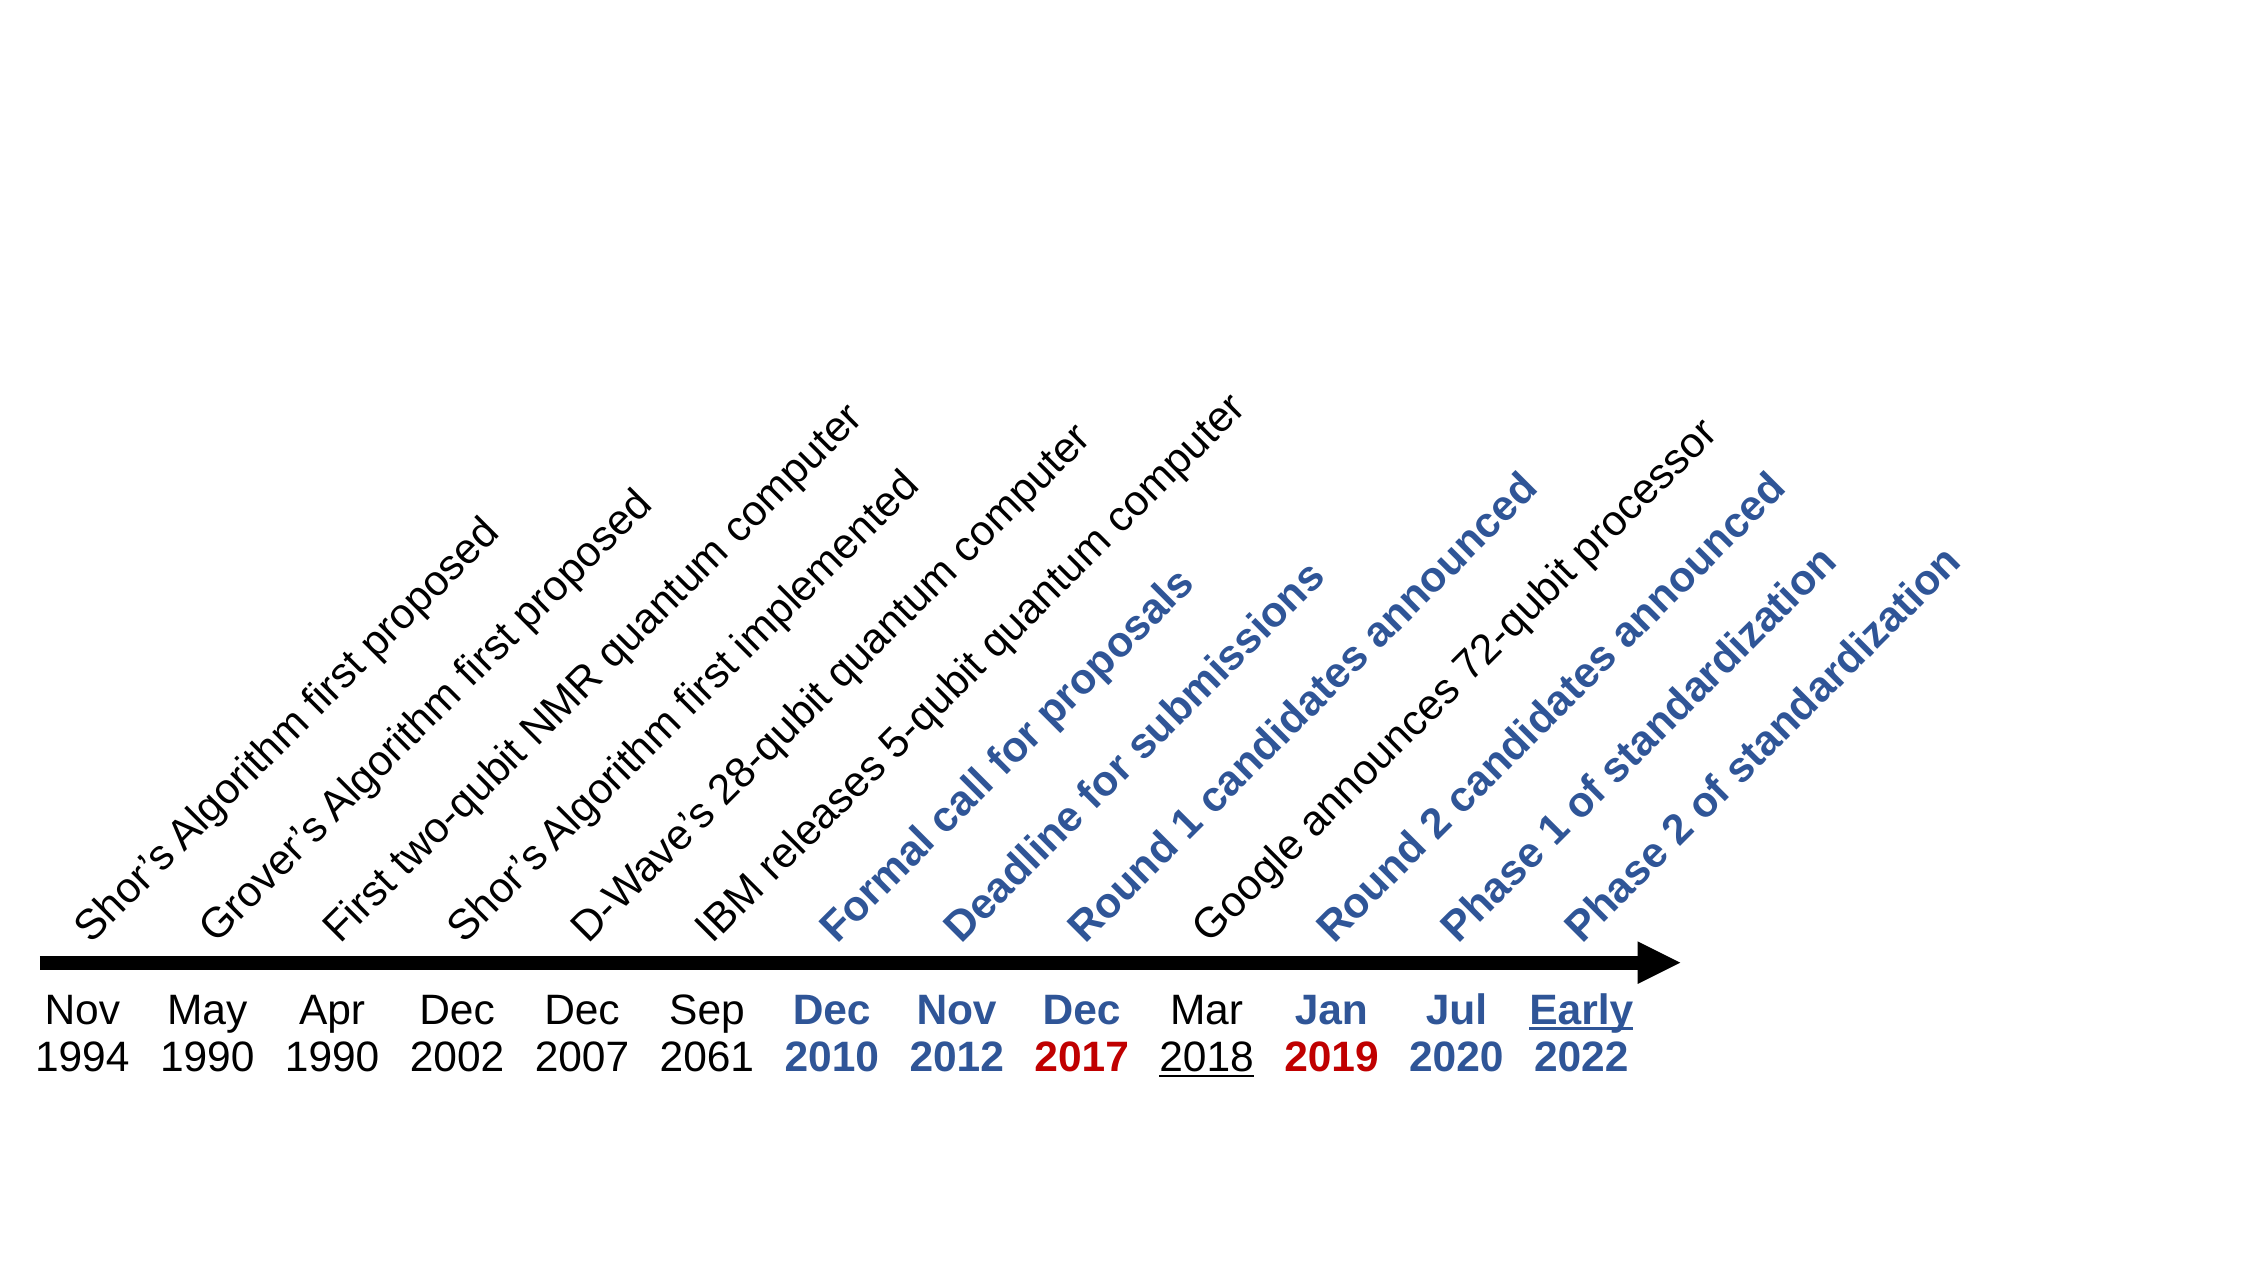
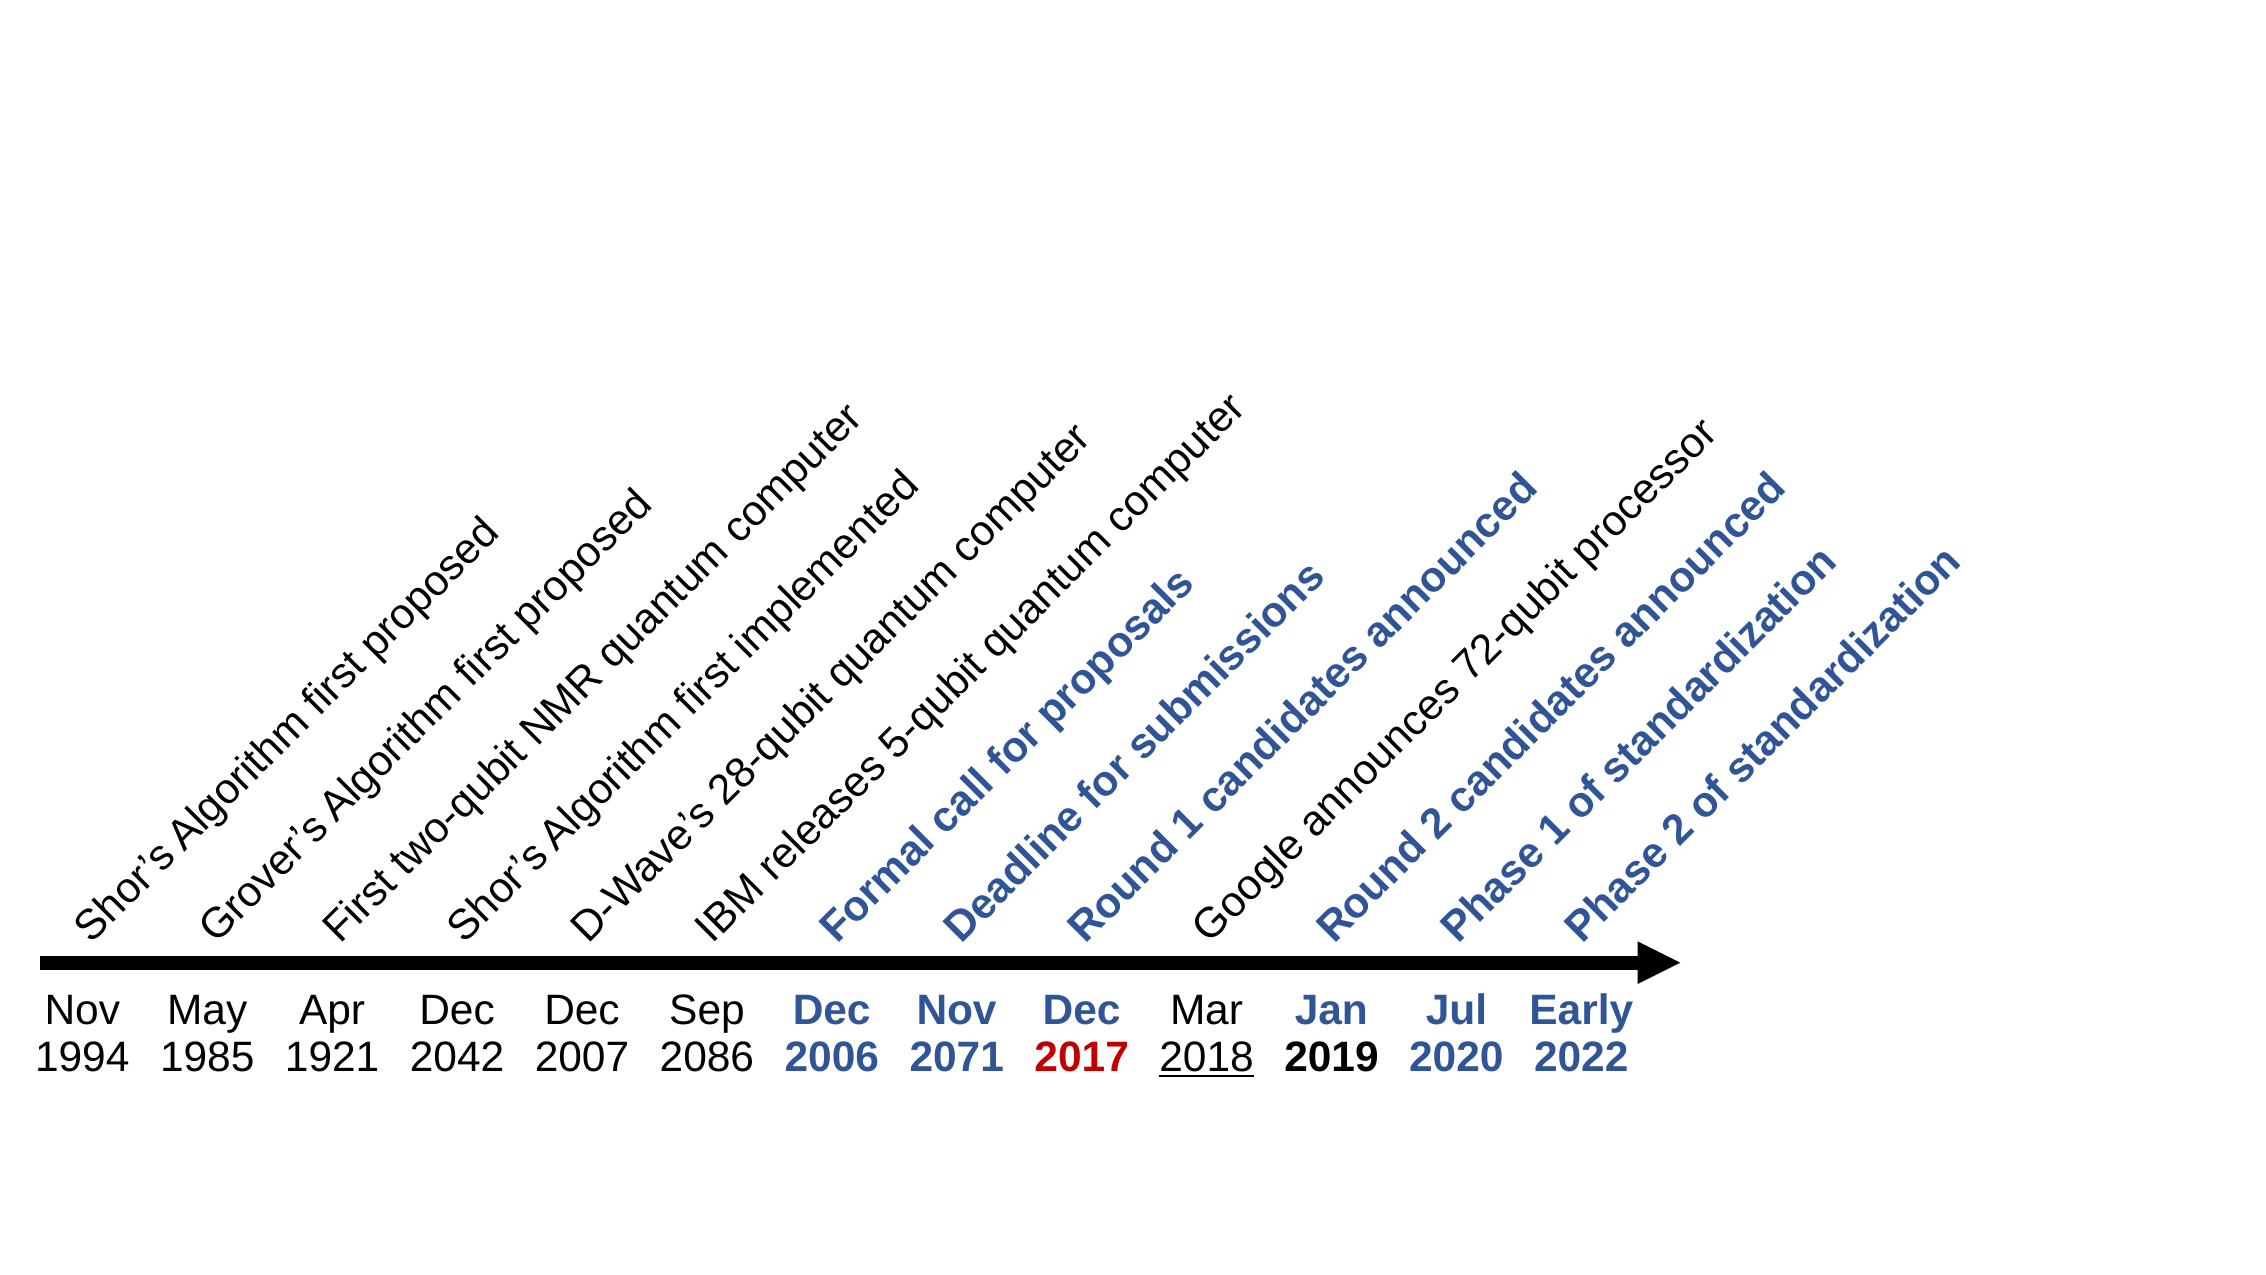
Early underline: present -> none (1581, 1010)
1990: 1990 -> 1985 (207, 1058)
1990: 1990 -> 1921 (332, 1058)
2002: 2002 -> 2042 (457, 1058)
2061: 2061 -> 2086 (707, 1058)
2010: 2010 -> 2006 (832, 1058)
2012: 2012 -> 2071 (957, 1058)
2019 colour: red -> black (1332, 1058)
